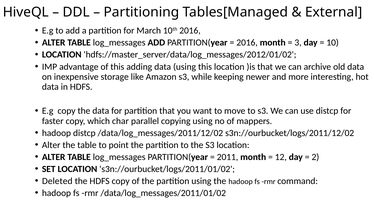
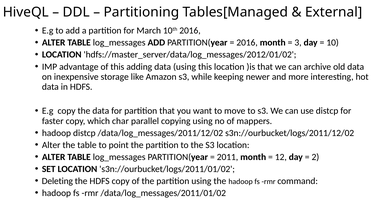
Deleted: Deleted -> Deleting (57, 181)
